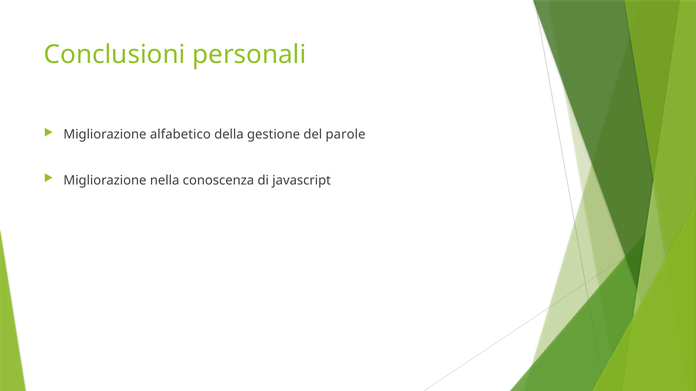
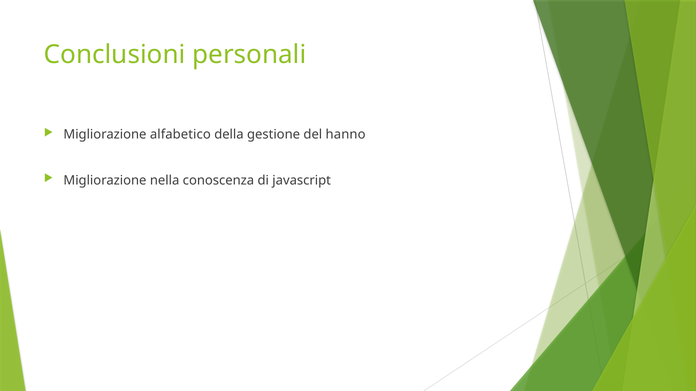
parole: parole -> hanno (346, 135)
